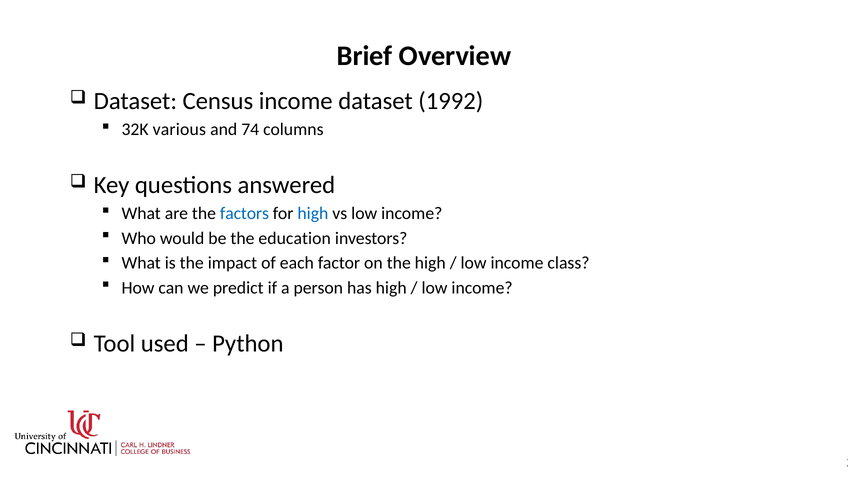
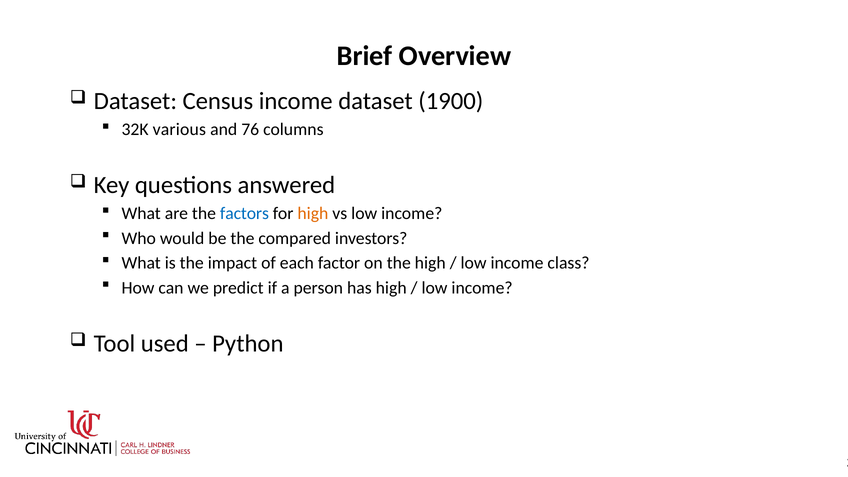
1992: 1992 -> 1900 (451, 101)
74: 74 -> 76 (250, 130)
high colour: blue -> orange (313, 214)
education: education -> compared (295, 238)
